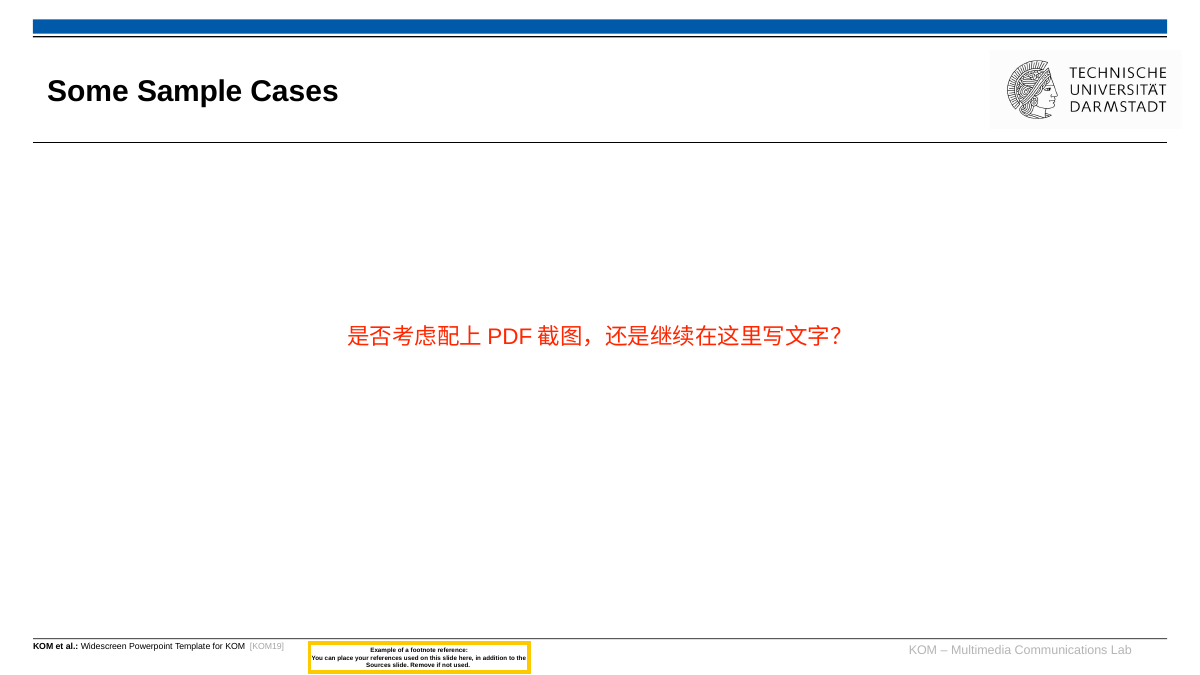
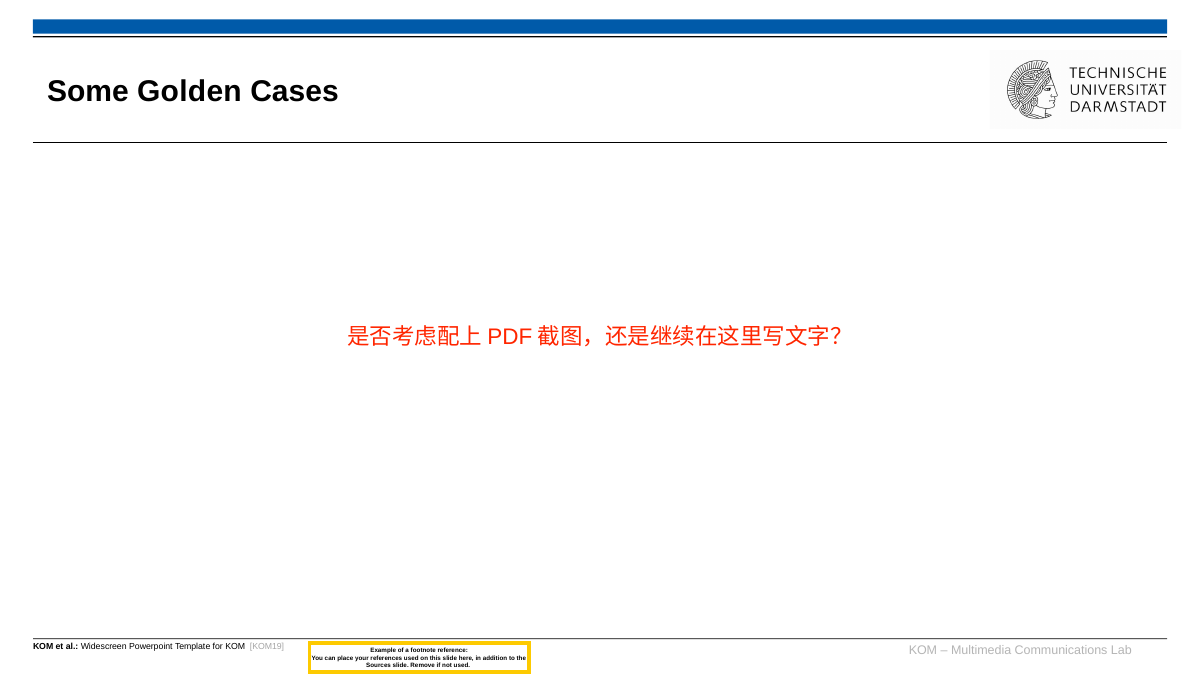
Sample: Sample -> Golden (189, 91)
